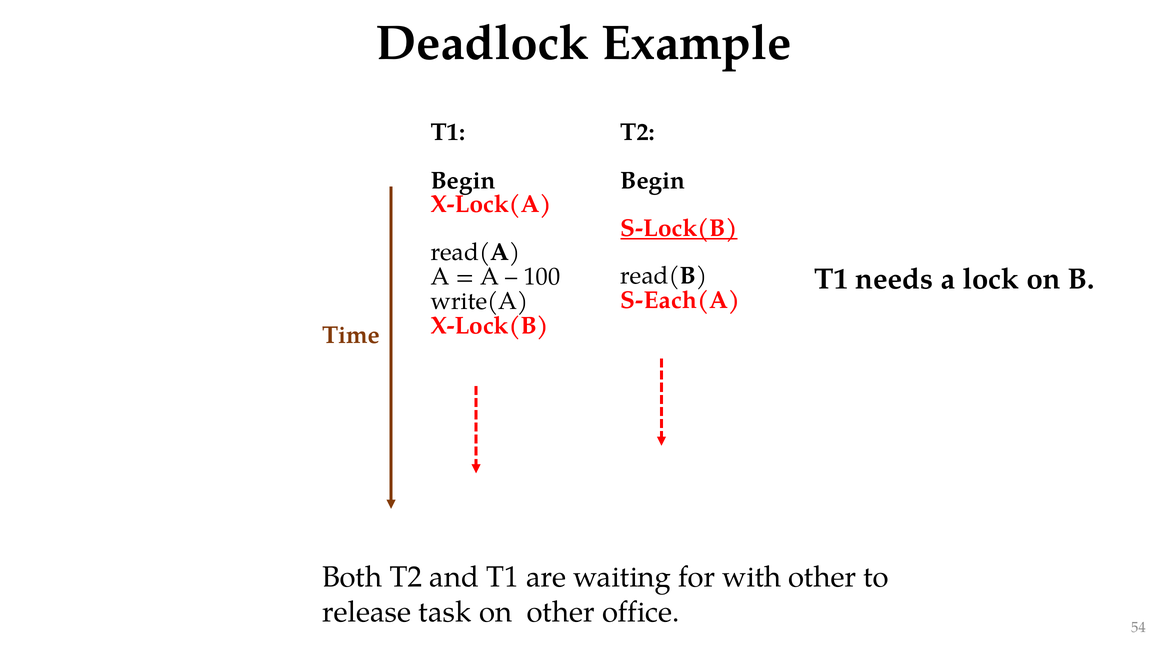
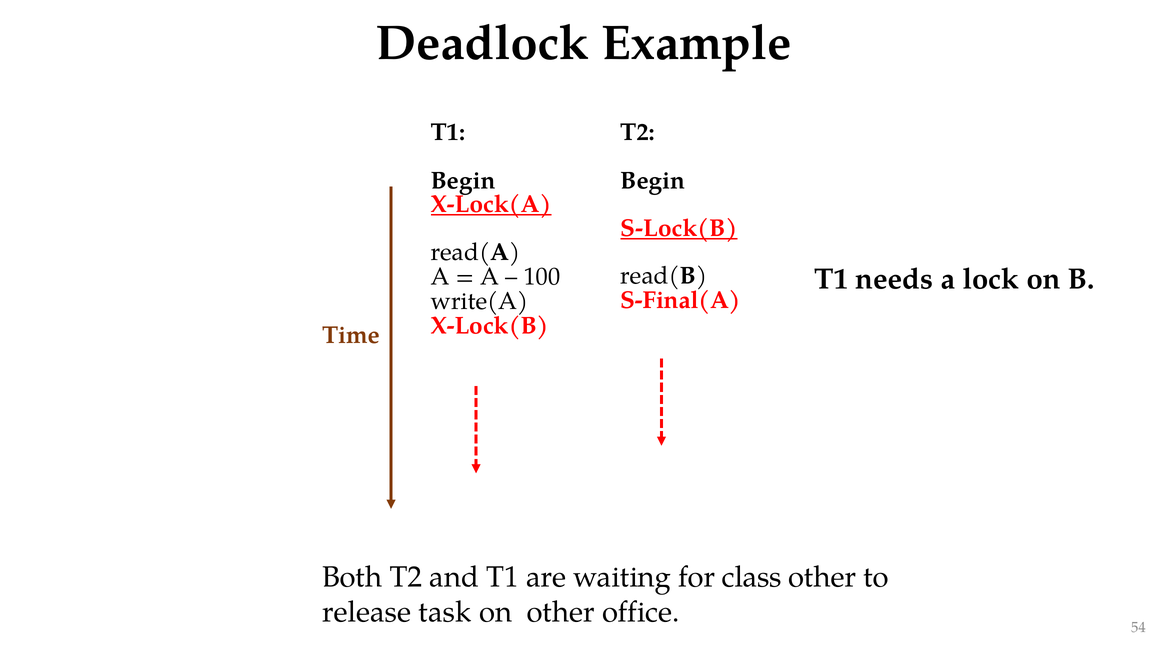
X-Lock(A underline: none -> present (491, 204)
S-Each(A: S-Each(A -> S-Final(A (680, 300)
with: with -> class (752, 577)
